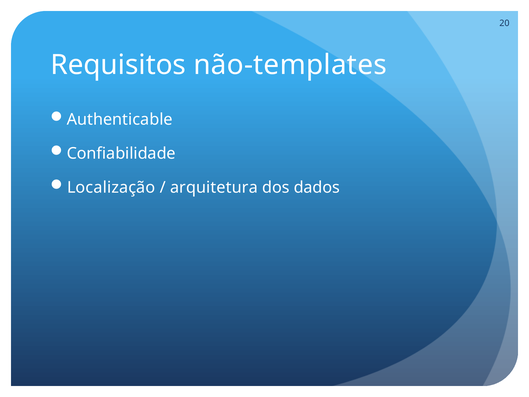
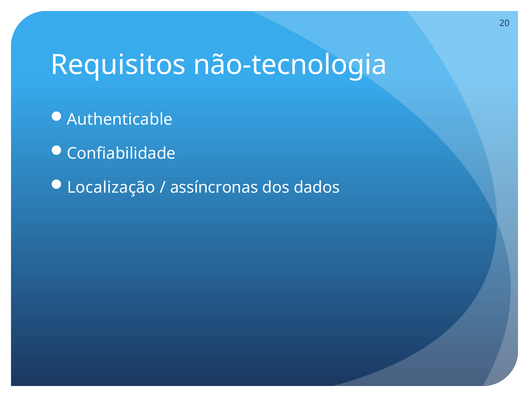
não-templates: não-templates -> não-tecnologia (290, 65)
arquitetura: arquitetura -> assíncronas (214, 187)
